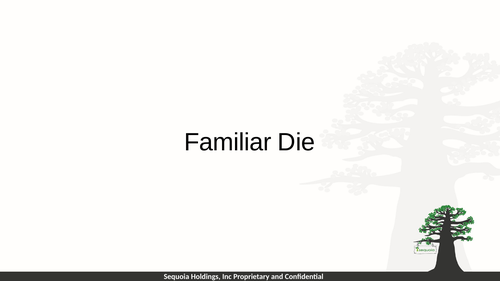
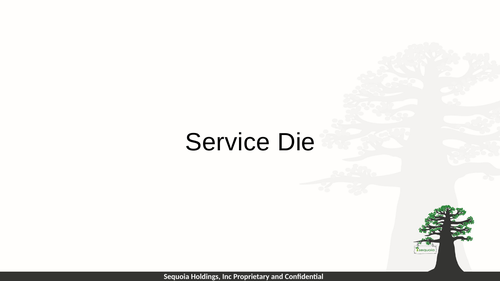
Familiar: Familiar -> Service (228, 142)
